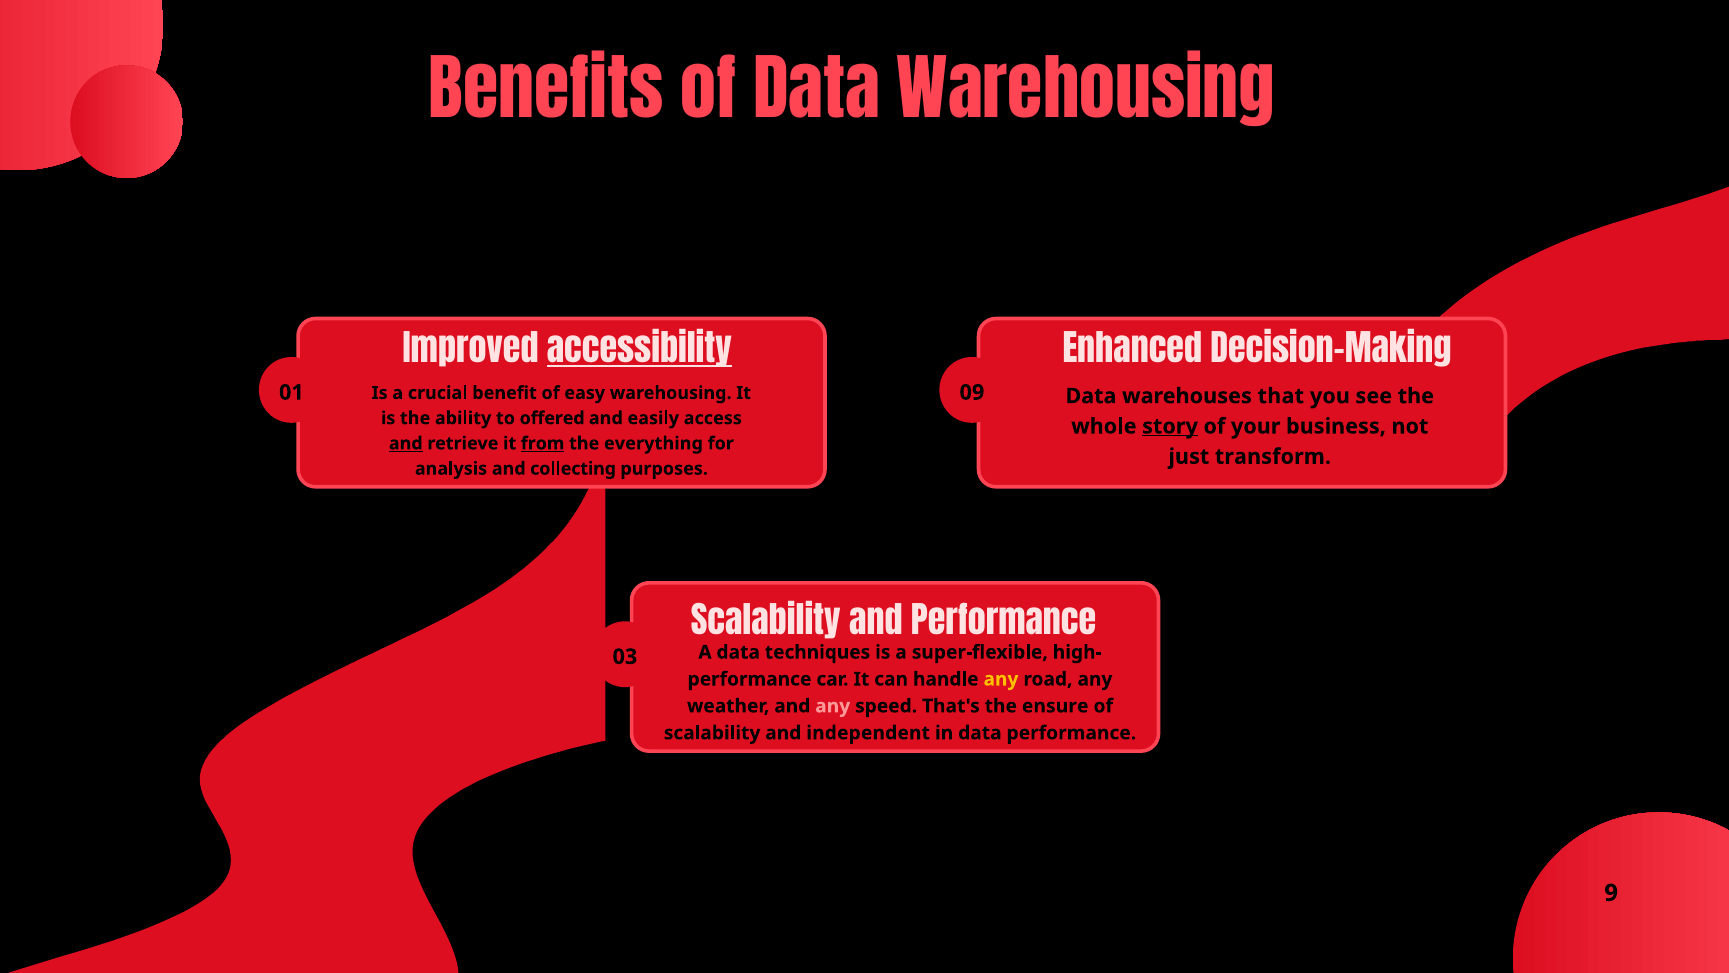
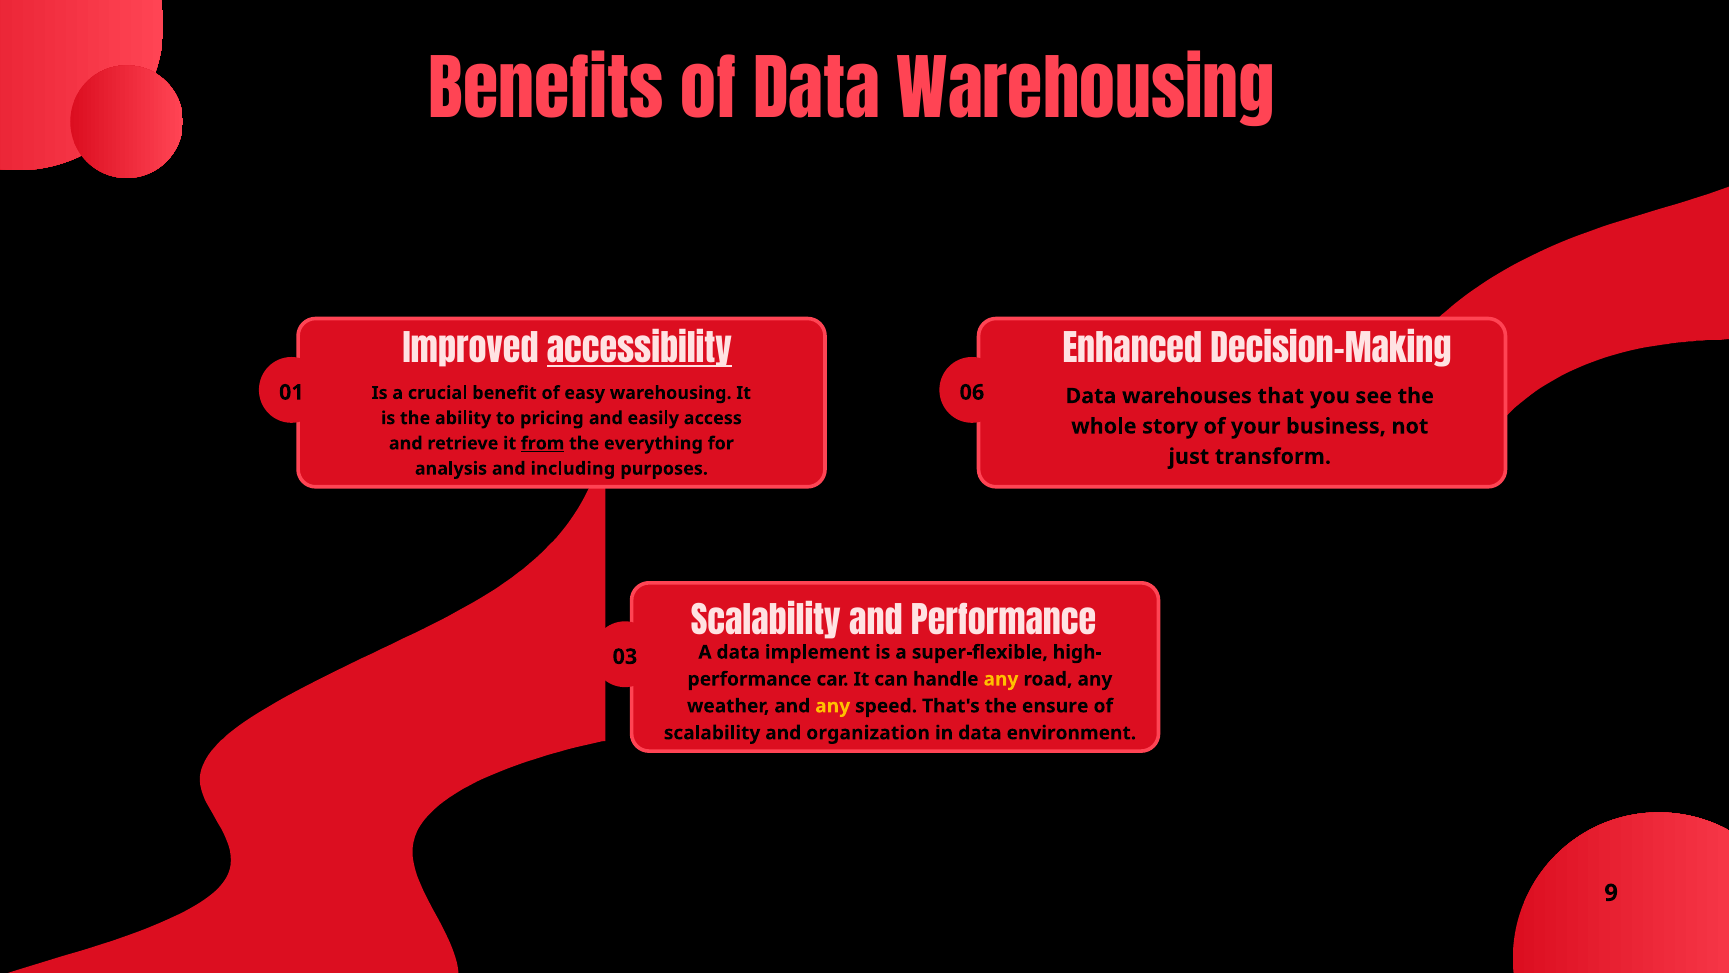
09: 09 -> 06 (972, 392)
offered: offered -> pricing (552, 418)
story underline: present -> none (1170, 426)
and underline: present -> none (406, 443)
collecting: collecting -> including (573, 468)
techniques: techniques -> implement (817, 652)
any colour: pink -> yellow (833, 706)
independent: independent -> organization (868, 733)
data performance: performance -> environment (1071, 733)
